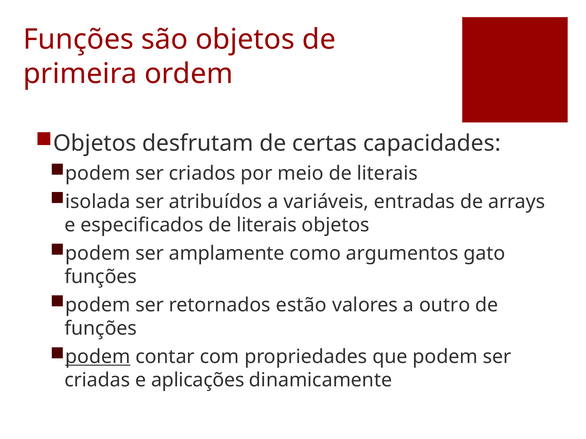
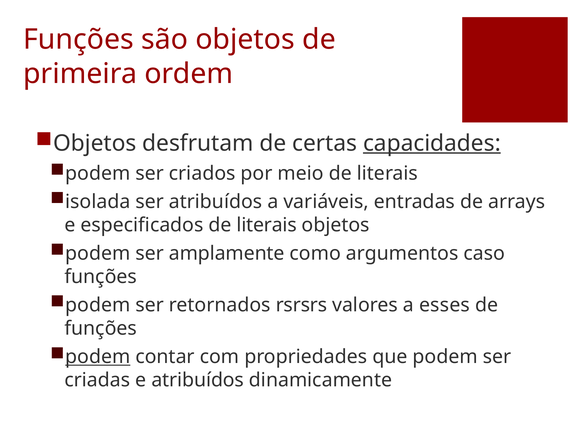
capacidades underline: none -> present (432, 143)
gato: gato -> caso (484, 254)
estão: estão -> rsrsrs (301, 305)
outro: outro -> esses (445, 305)
e aplicações: aplicações -> atribuídos (198, 381)
